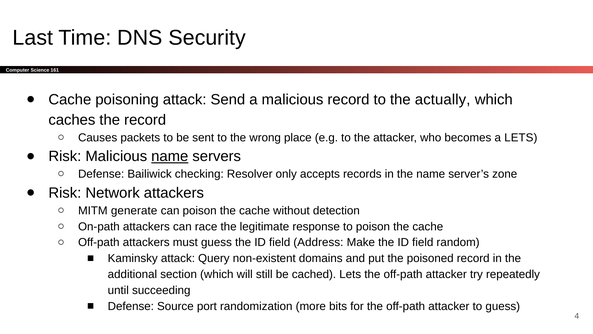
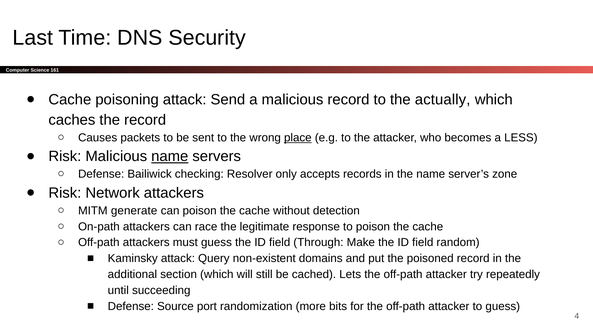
place underline: none -> present (298, 138)
a LETS: LETS -> LESS (521, 138)
Address: Address -> Through (318, 242)
